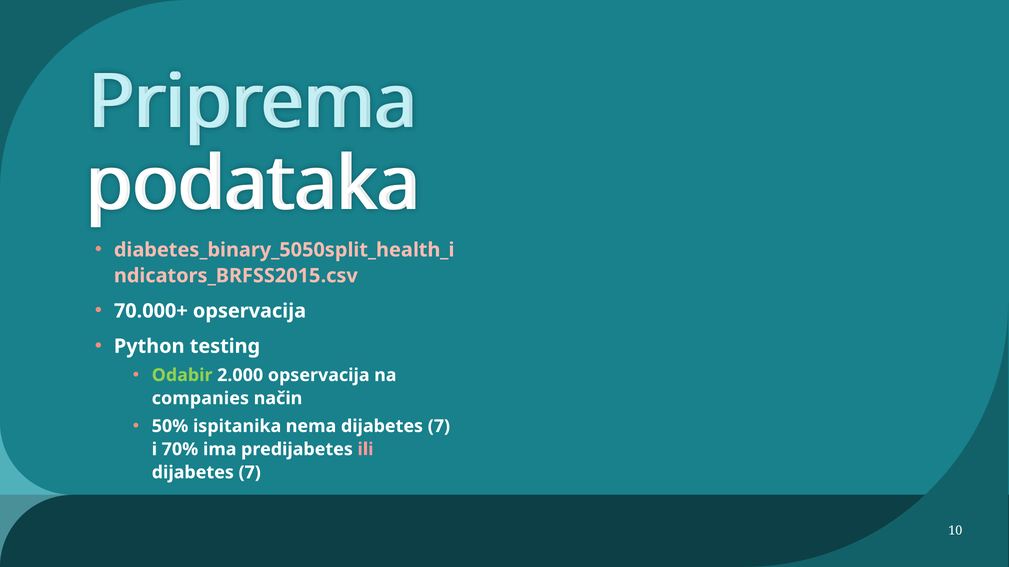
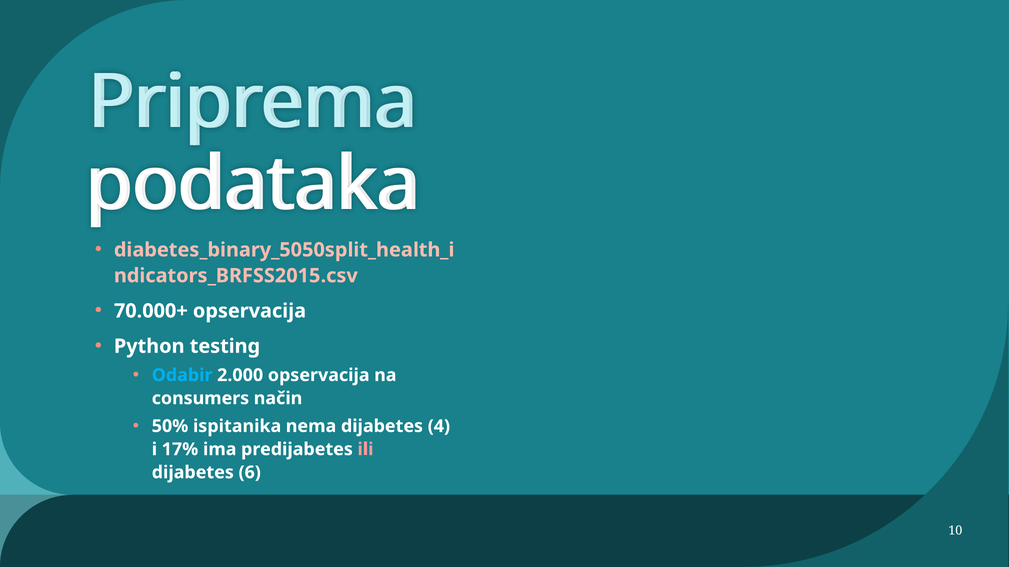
Odabir colour: light green -> light blue (182, 376)
companies: companies -> consumers (200, 399)
nema dijabetes 7: 7 -> 4 (439, 427)
70%: 70% -> 17% (180, 450)
7: 7 -> 6 (250, 473)
